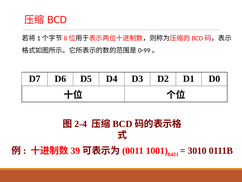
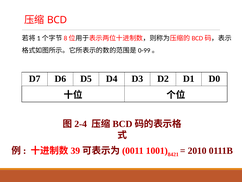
3010: 3010 -> 2010 (197, 150)
